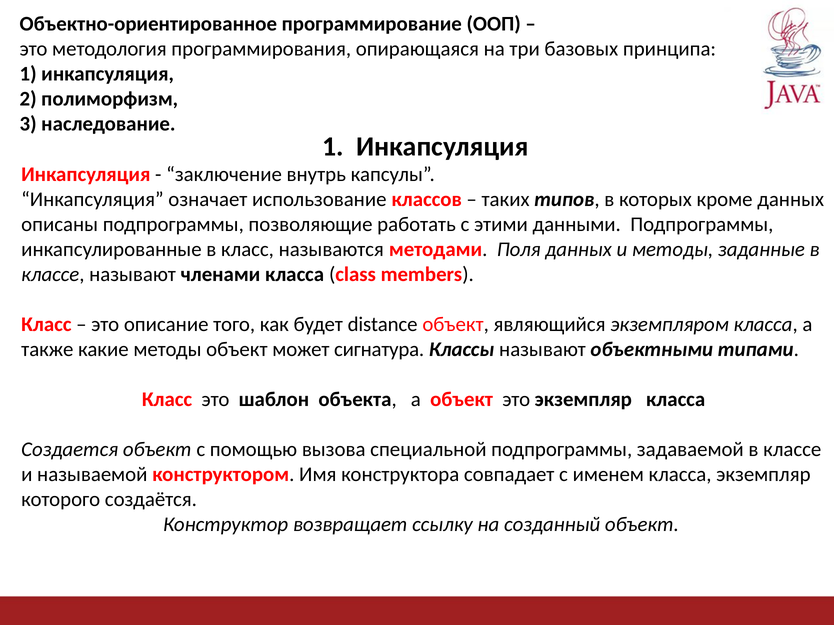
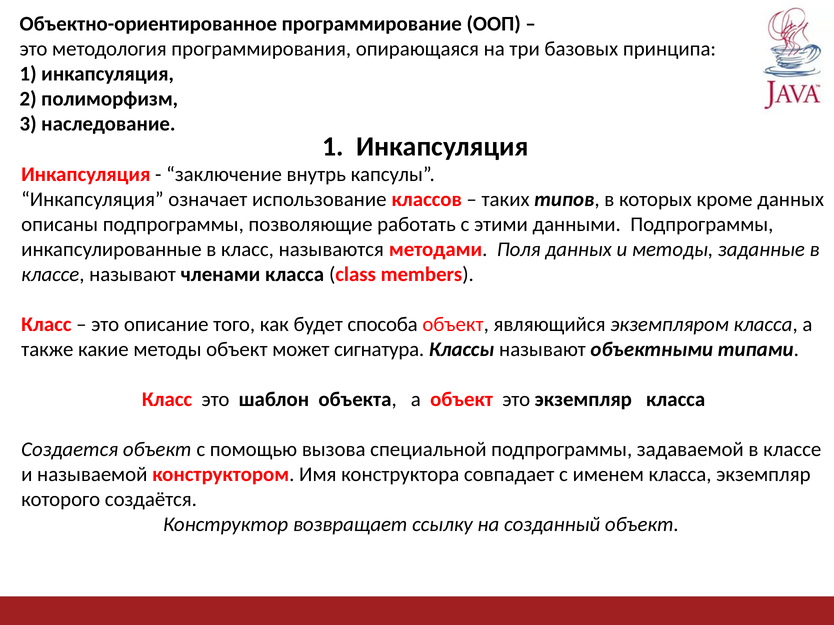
distance: distance -> способа (383, 325)
